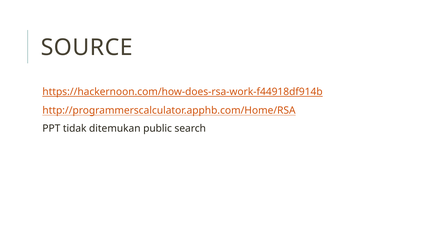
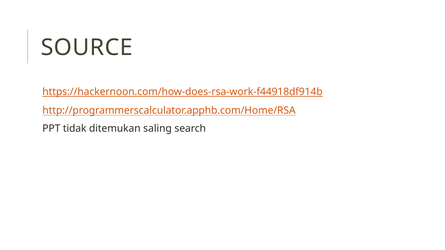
public: public -> saling (158, 129)
